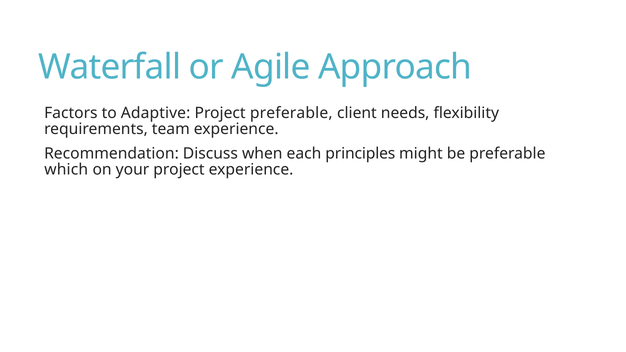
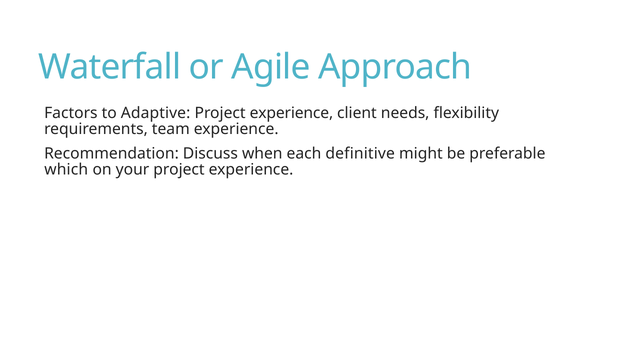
preferable: preferable -> experience (291, 113)
principles: principles -> definitive (360, 154)
